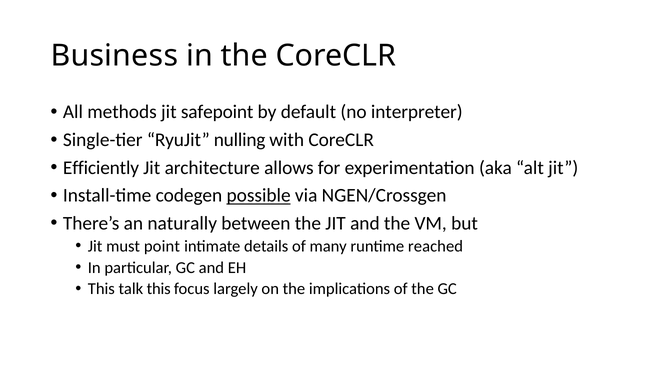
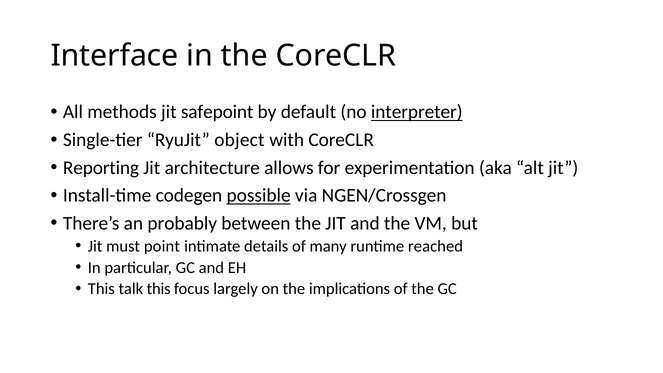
Business: Business -> Interface (115, 56)
interpreter underline: none -> present (417, 112)
nulling: nulling -> object (239, 140)
Efficiently: Efficiently -> Reporting (101, 168)
naturally: naturally -> probably (182, 223)
